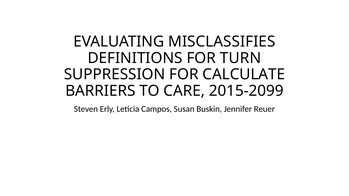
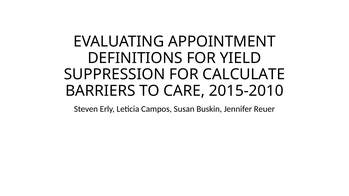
MISCLASSIFIES: MISCLASSIFIES -> APPOINTMENT (222, 42)
TURN: TURN -> YIELD (241, 58)
2015-2099: 2015-2099 -> 2015-2010 (246, 91)
